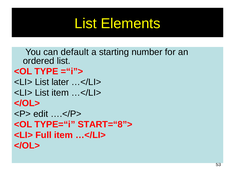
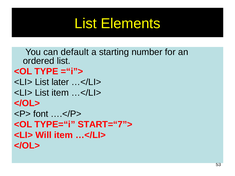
edit: edit -> font (41, 114)
START=“8”>: START=“8”> -> START=“7”> (105, 125)
Full: Full -> Will (43, 135)
